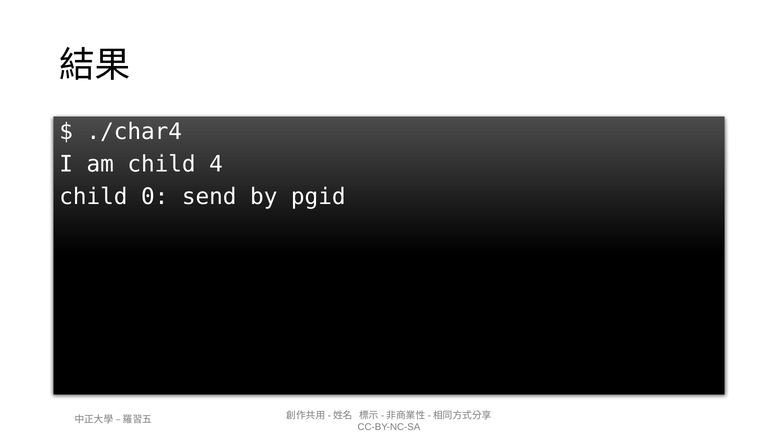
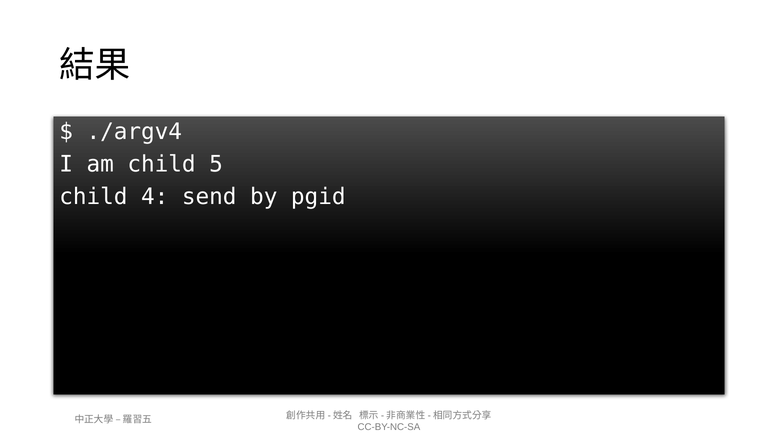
./char4: ./char4 -> ./argv4 (134, 132)
4: 4 -> 5 (216, 164)
0: 0 -> 4 (155, 197)
